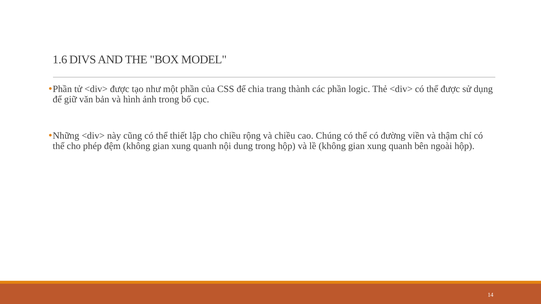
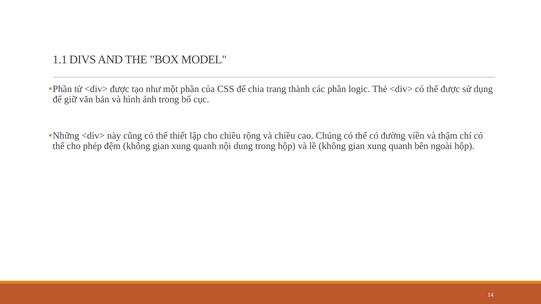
1.6: 1.6 -> 1.1 (60, 60)
